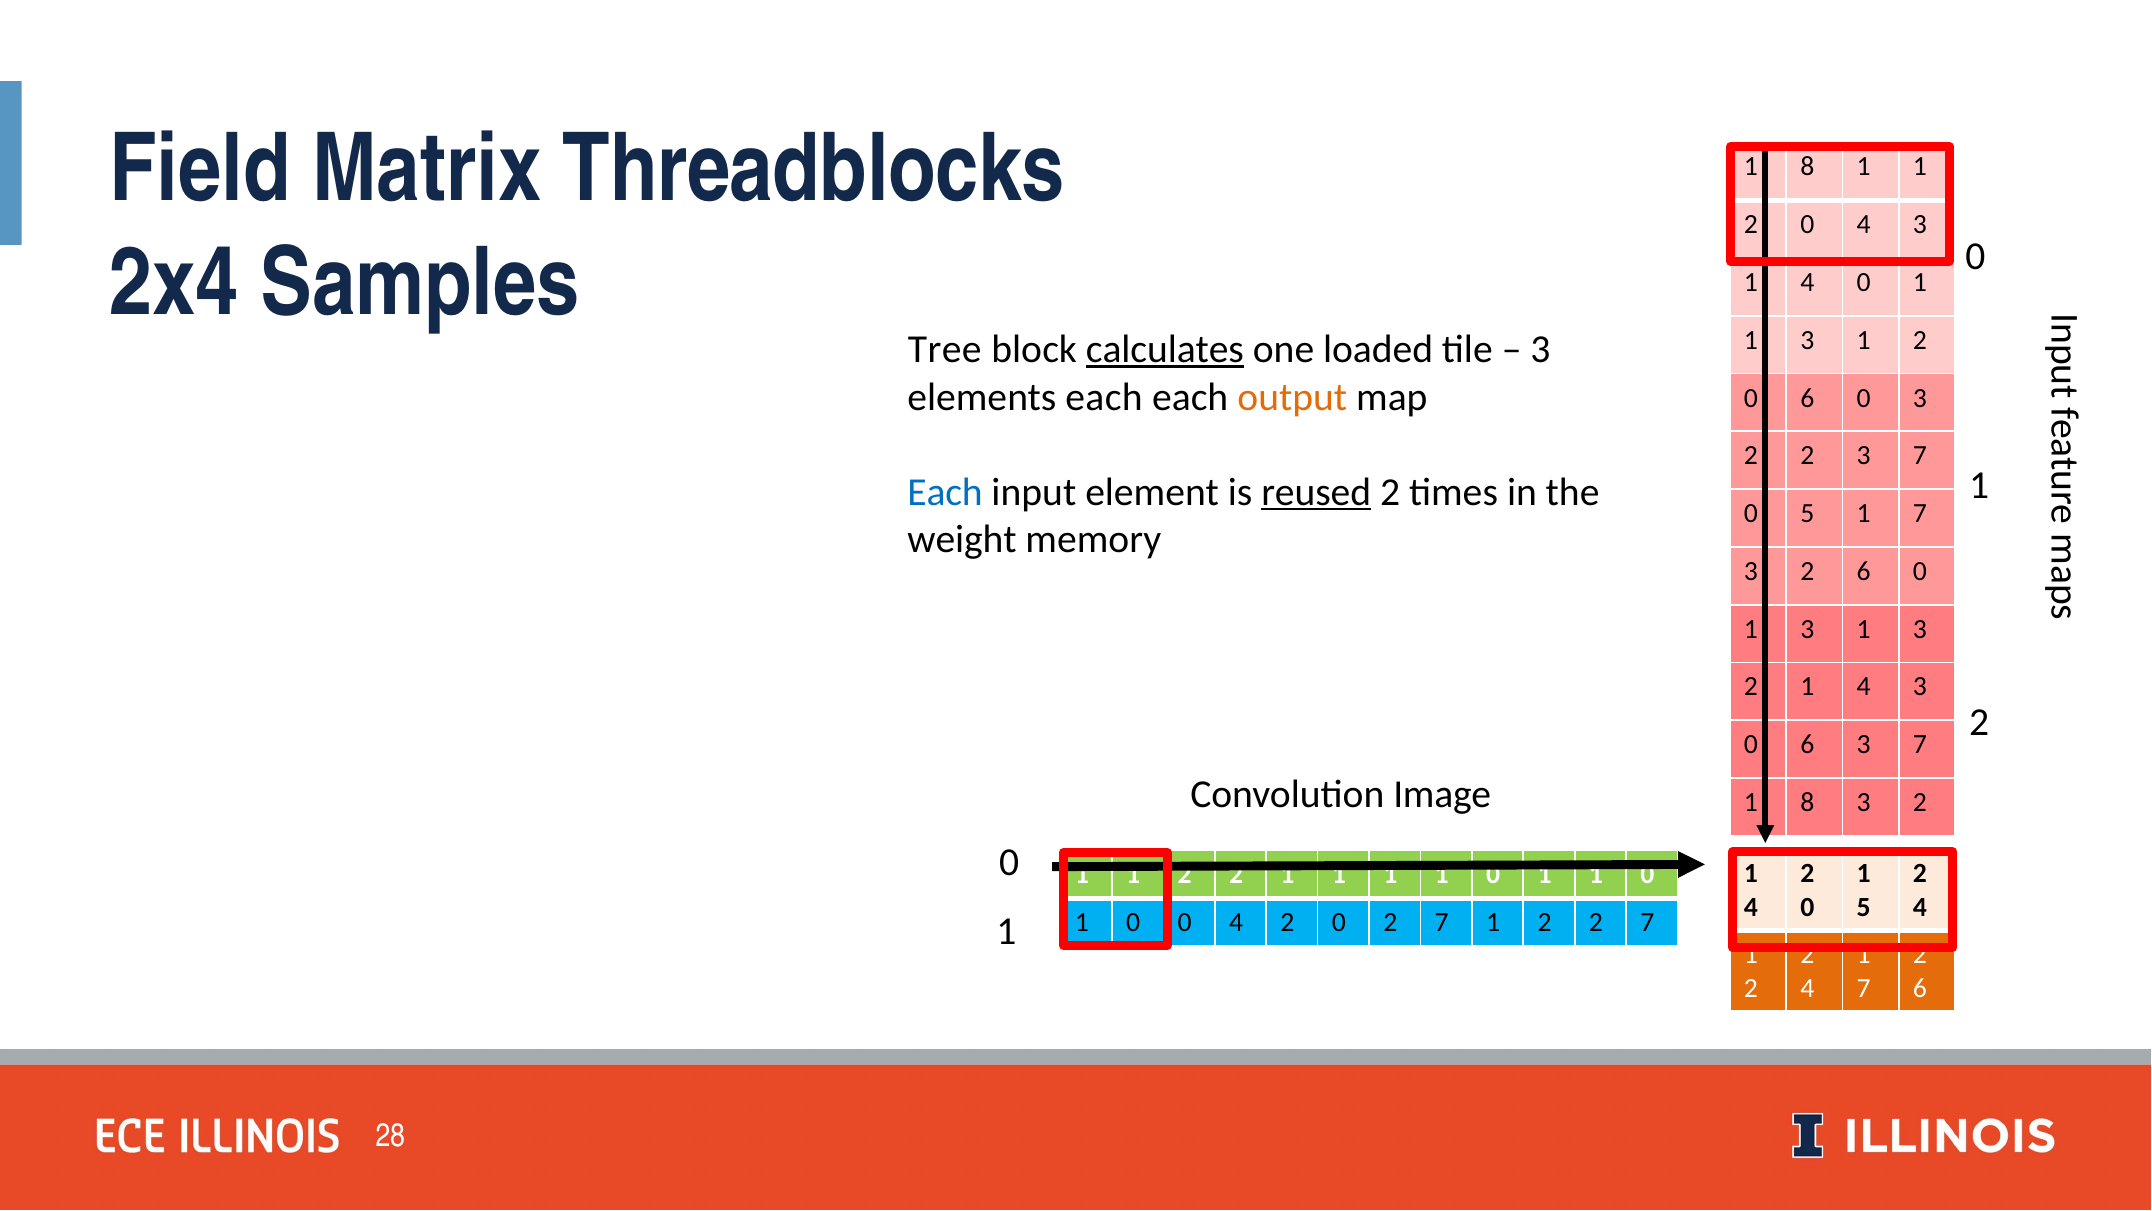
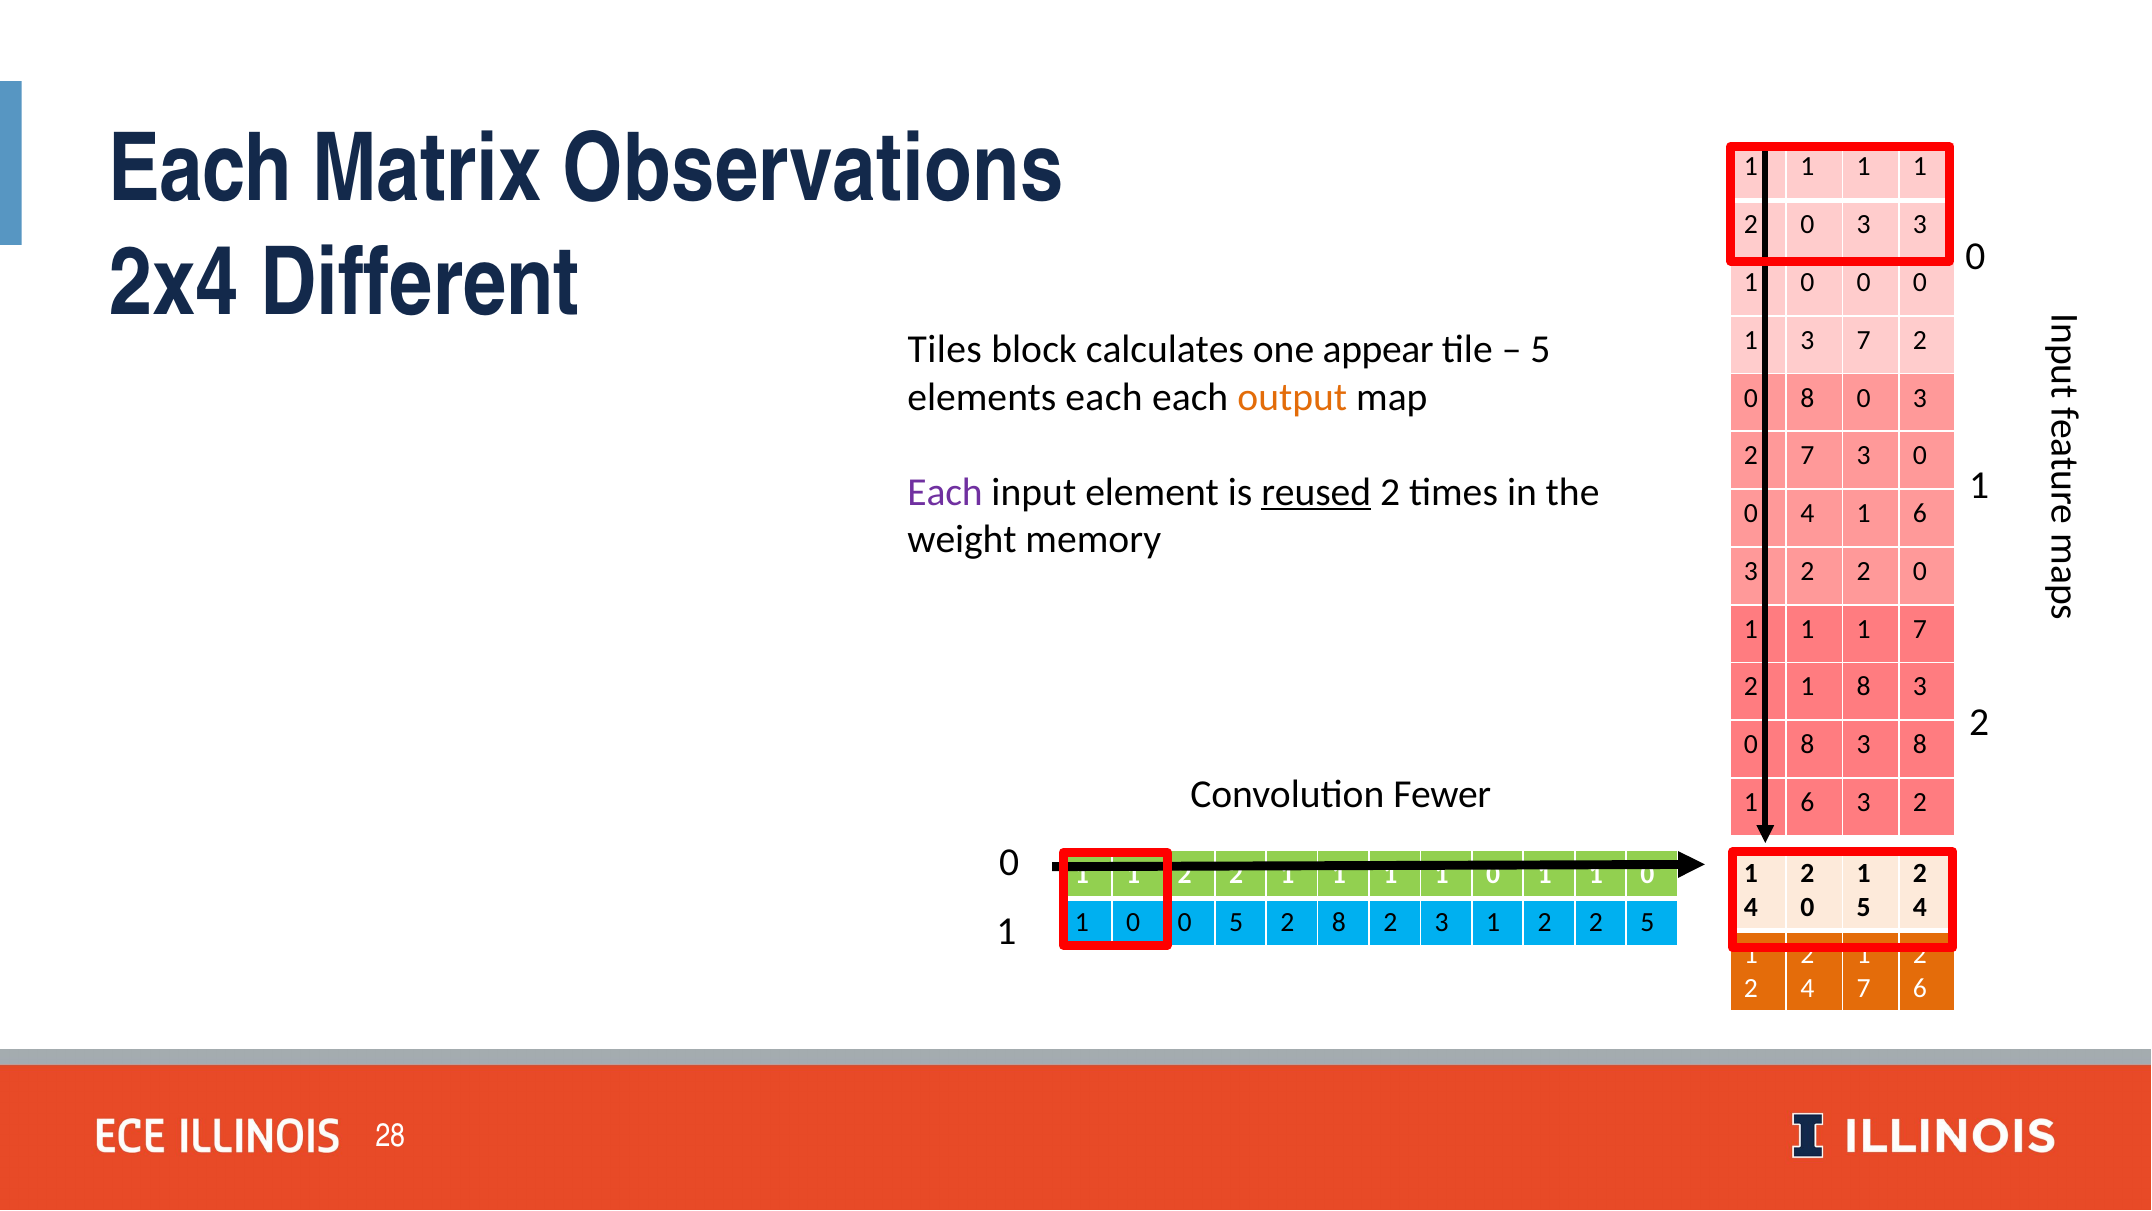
Field: Field -> Each (200, 170)
Threadblocks: Threadblocks -> Observations (813, 170)
8: 8 -> 1 (1807, 167)
2 0 4: 4 -> 3 (1864, 224)
Samples: Samples -> Different (420, 283)
4: 4 -> 0 (1807, 282)
1: 1 -> 0 (1920, 282)
1: 1 -> 7 (1864, 340)
Tree: Tree -> Tiles (945, 349)
calculates underline: present -> none (1165, 349)
loaded: loaded -> appear (1378, 349)
3: 3 -> 5 (1540, 349)
6: 6 -> 8 (1807, 398)
2: 2 -> 7 (1807, 455)
7: 7 -> 0 (1920, 455)
Each colour: blue -> purple (945, 492)
0 5: 5 -> 4 (1807, 513)
7: 7 -> 6 (1920, 513)
3 2 6: 6 -> 2 (1864, 571)
3: 3 -> 1 (1807, 629)
3: 3 -> 7 (1920, 629)
2 1 4: 4 -> 8 (1864, 686)
6: 6 -> 8 (1807, 744)
7: 7 -> 8 (1920, 744)
Image: Image -> Fewer (1442, 794)
8: 8 -> 6 (1807, 802)
0 0 4: 4 -> 5 (1236, 922)
0: 0 -> 8 (1339, 922)
7: 7 -> 3 (1442, 922)
2 2 7: 7 -> 5 (1647, 922)
